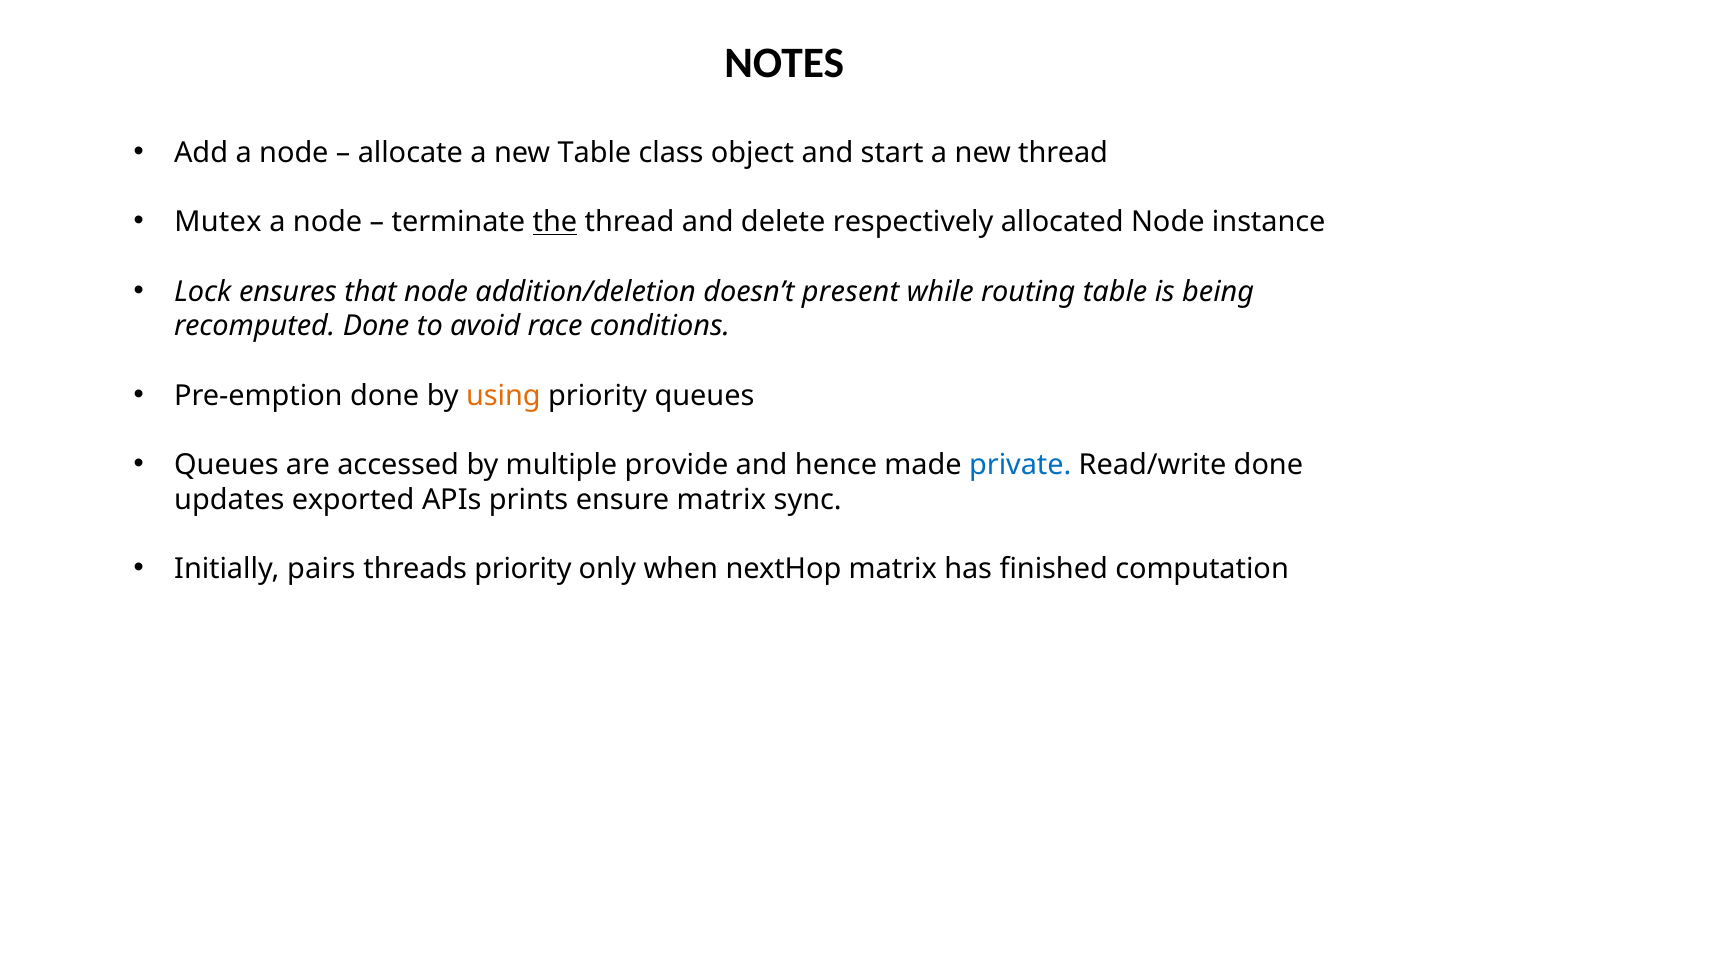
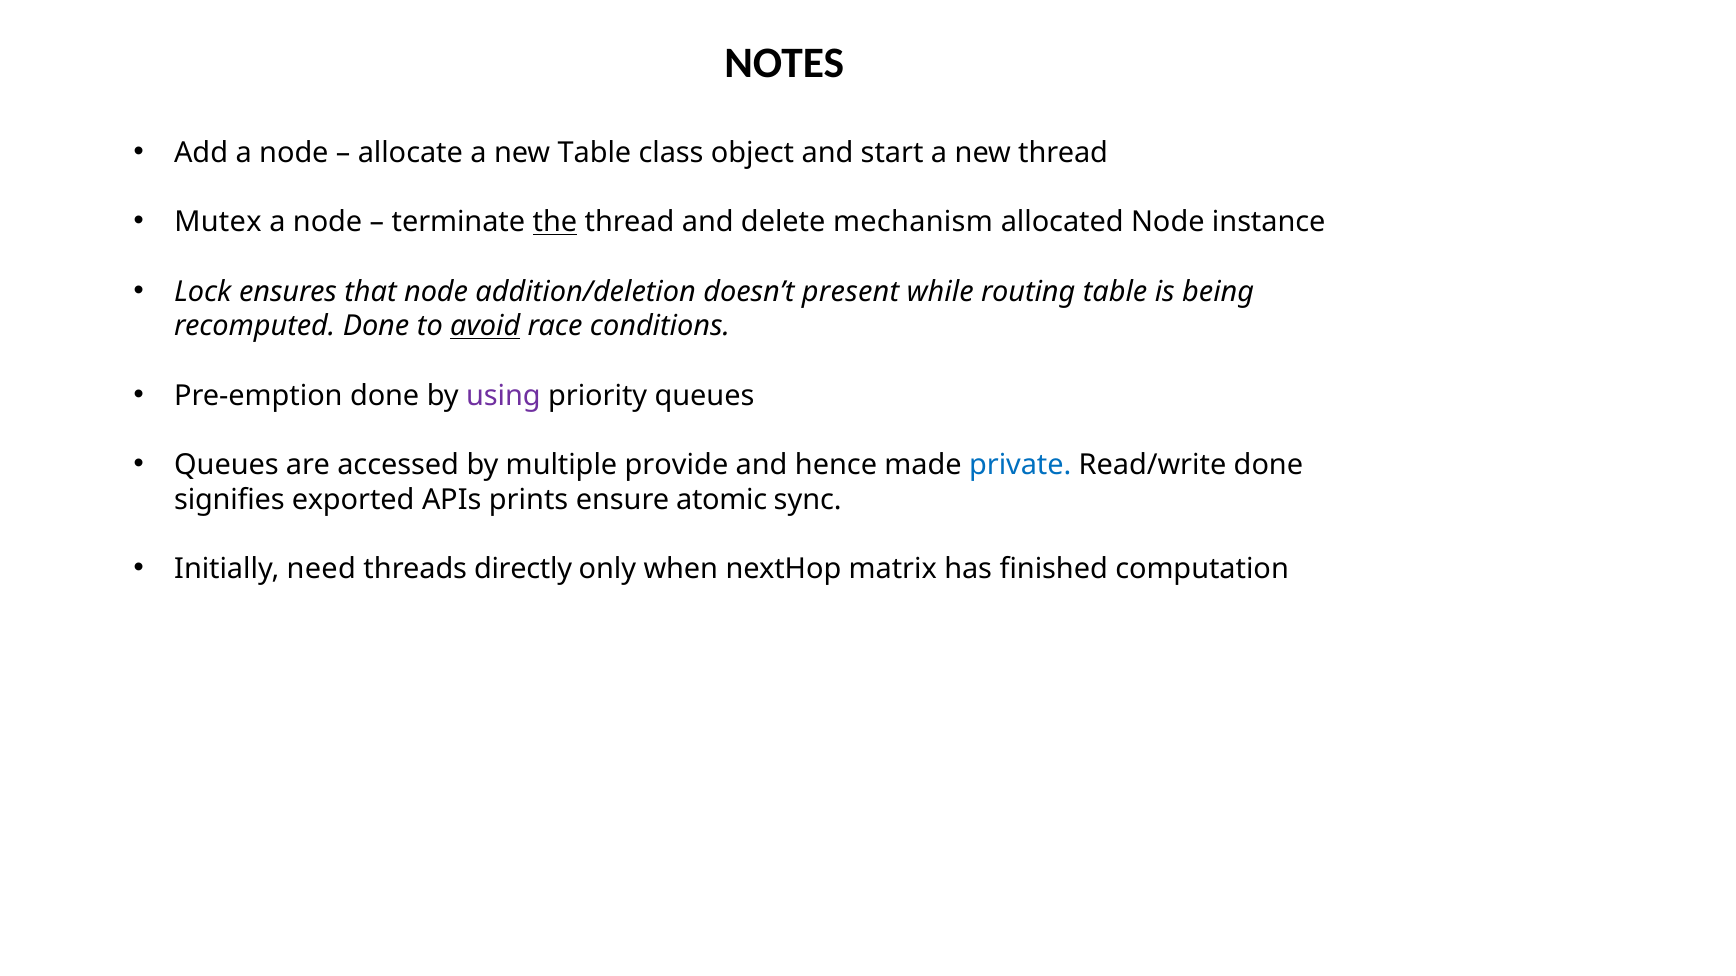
respectively: respectively -> mechanism (913, 222)
avoid underline: none -> present (485, 326)
using colour: orange -> purple (503, 396)
updates: updates -> signifies (229, 500)
ensure matrix: matrix -> atomic (722, 500)
pairs: pairs -> need (321, 569)
threads priority: priority -> directly (523, 569)
